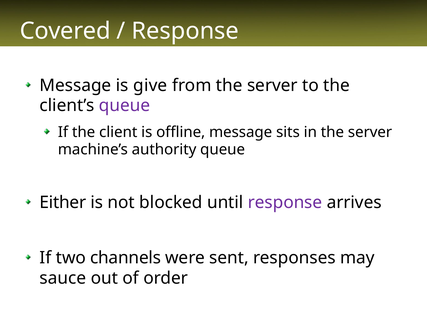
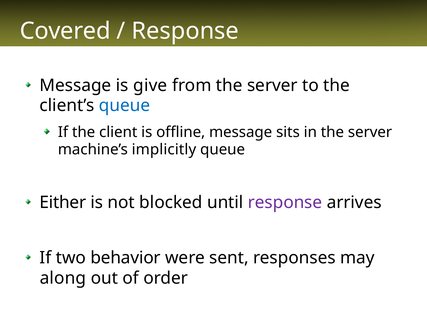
queue colour: purple -> blue (124, 105)
authority: authority -> implicitly (164, 149)
channels: channels -> behavior (126, 257)
sauce: sauce -> along (63, 277)
